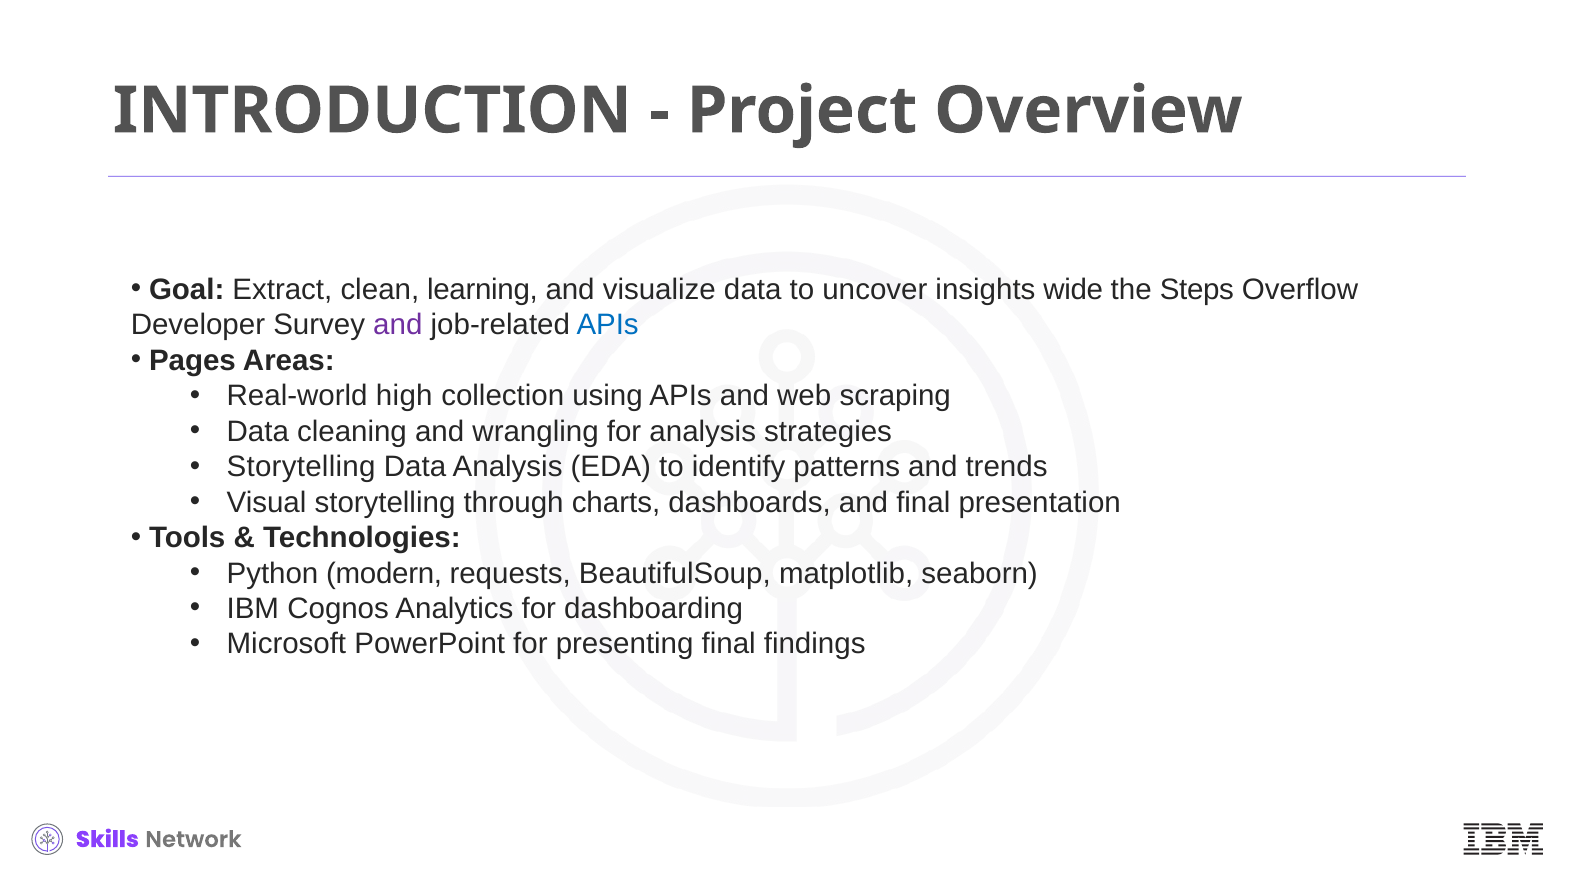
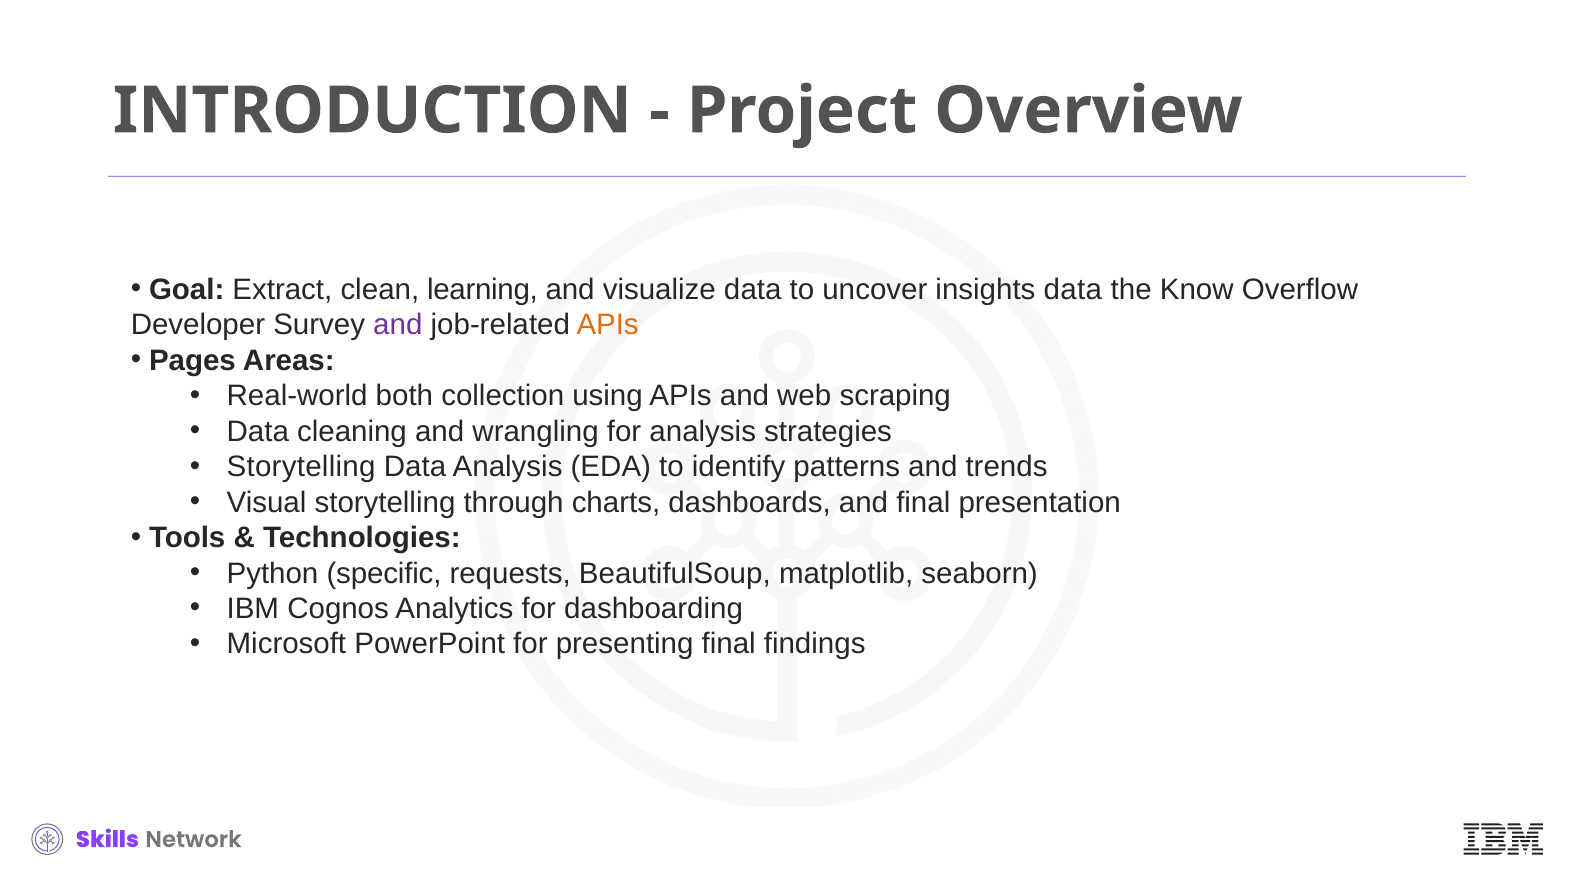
insights wide: wide -> data (1073, 290)
Steps: Steps -> Know (1197, 290)
APIs colour: blue -> orange (608, 325)
high: high -> both (404, 396)
modern: modern -> specific (384, 573)
